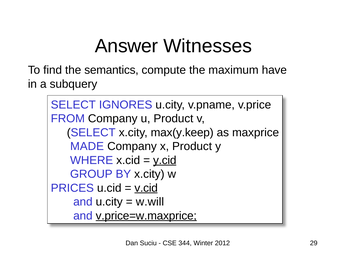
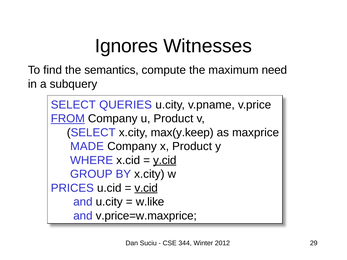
Answer: Answer -> Ignores (126, 46)
have: have -> need (274, 70)
IGNORES: IGNORES -> QUERIES (126, 105)
FROM underline: none -> present (68, 119)
w.will: w.will -> w.like (150, 202)
v.price=w.maxprice underline: present -> none (146, 216)
